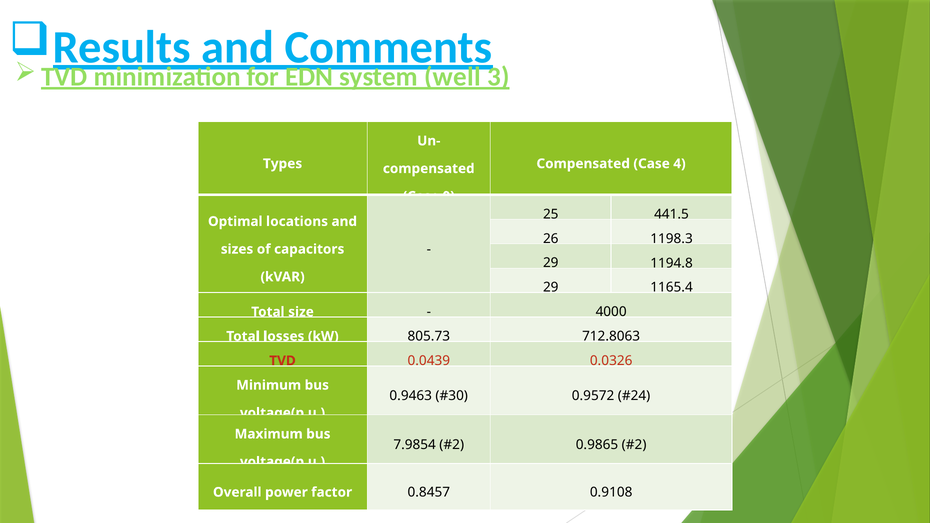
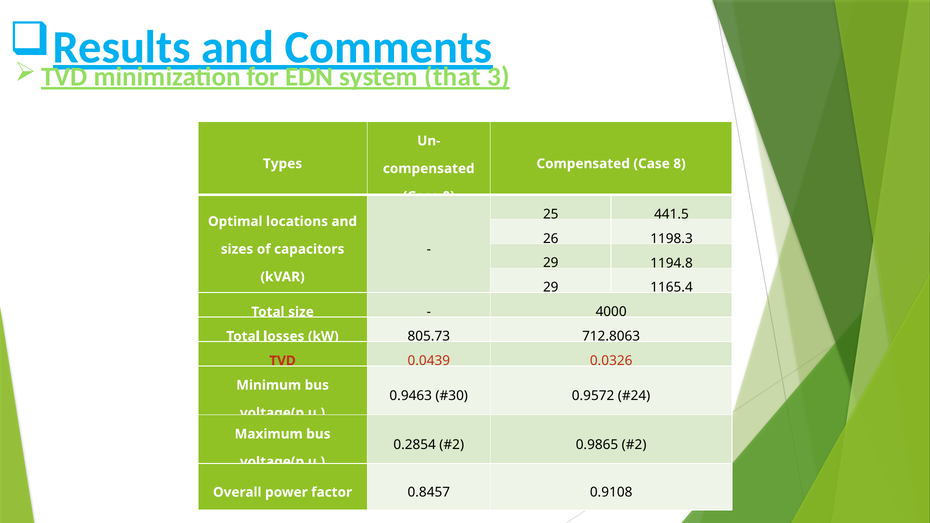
well: well -> that (452, 77)
4: 4 -> 8 (679, 164)
7.9854: 7.9854 -> 0.2854 (415, 445)
